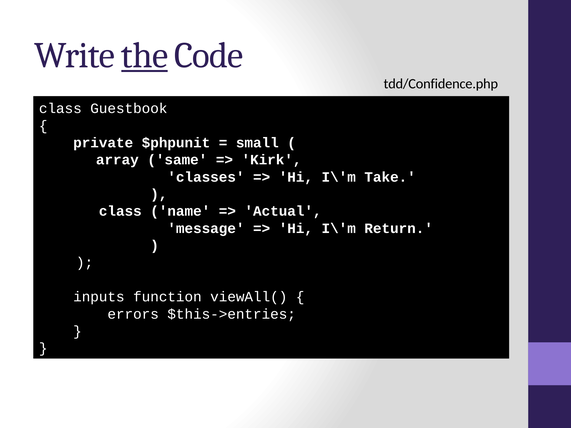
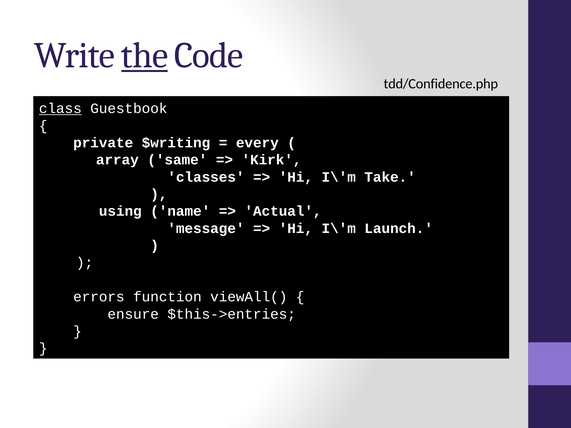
class underline: none -> present (60, 109)
$phpunit: $phpunit -> $writing (176, 143)
small: small -> every (257, 143)
class: class -> using (120, 211)
Return: Return -> Launch (399, 228)
inputs: inputs -> errors (99, 297)
errors: errors -> ensure (133, 314)
